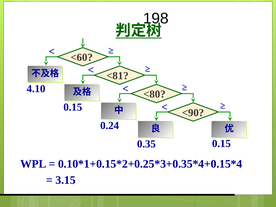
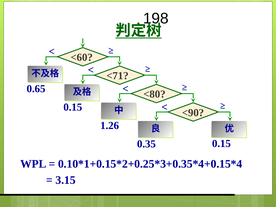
<81: <81 -> <71 (118, 76)
4.10: 4.10 -> 0.65 (36, 89)
0.24: 0.24 -> 1.26 (110, 126)
